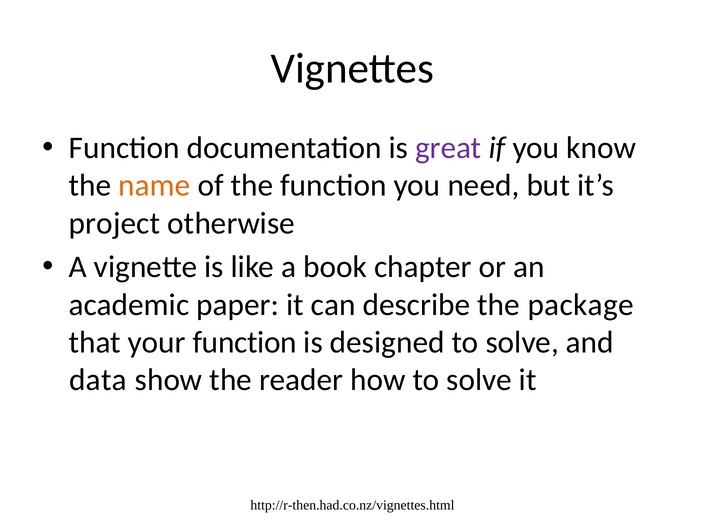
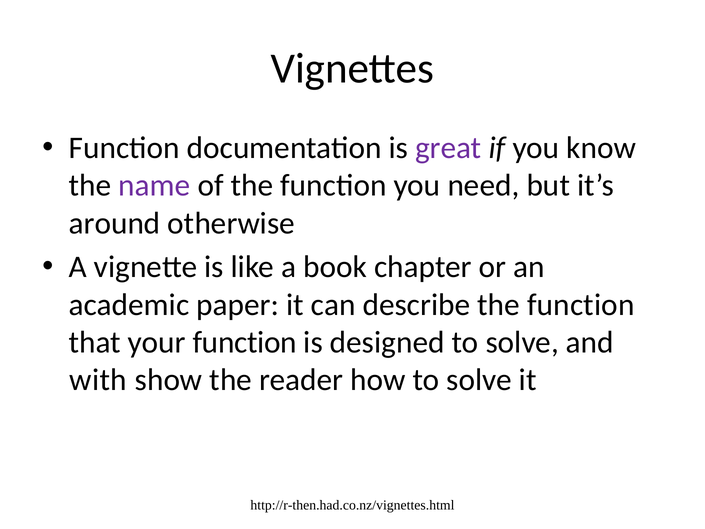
name colour: orange -> purple (154, 186)
project: project -> around (115, 223)
describe the package: package -> function (581, 305)
data: data -> with (98, 380)
